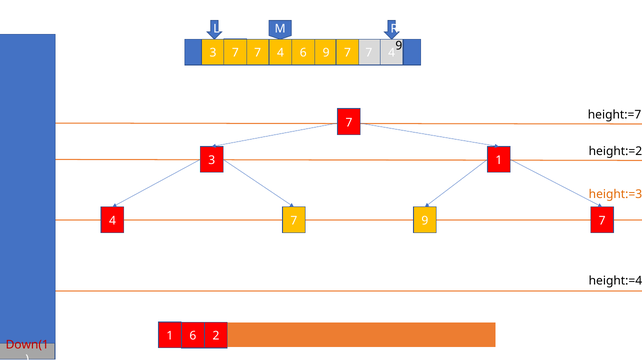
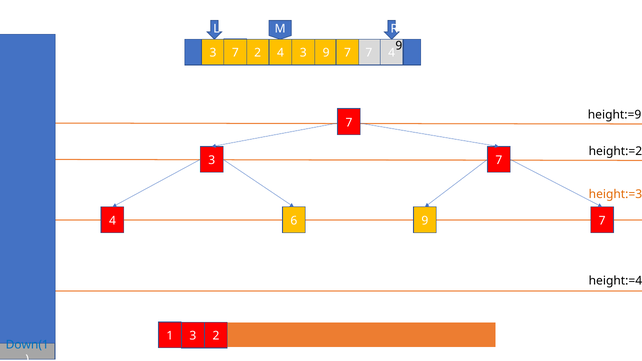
7: 7 -> 2 (258, 53)
4 6: 6 -> 3 (303, 53)
height:=7: height:=7 -> height:=9 (615, 115)
1: 1 -> 7 (499, 160)
4 7: 7 -> 6 (294, 221)
1 6: 6 -> 3 (193, 336)
Down(1 colour: red -> blue (27, 345)
